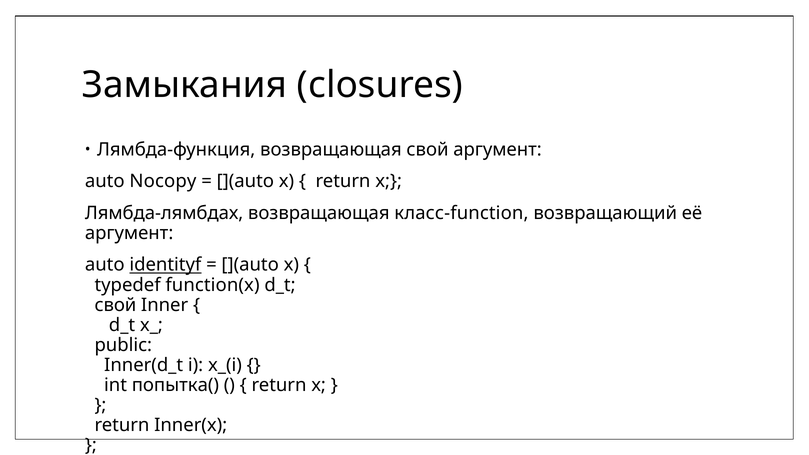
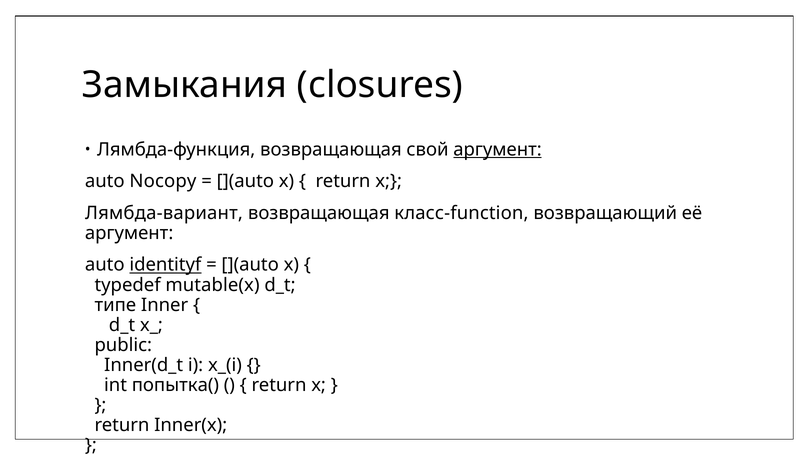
аргумент underline: none -> present (497, 149)
Лямбда-лямбдах: Лямбда-лямбдах -> Лямбда-вариант (164, 213)
function(x: function(x -> mutable(x (212, 285)
свой: свой -> типе (115, 305)
